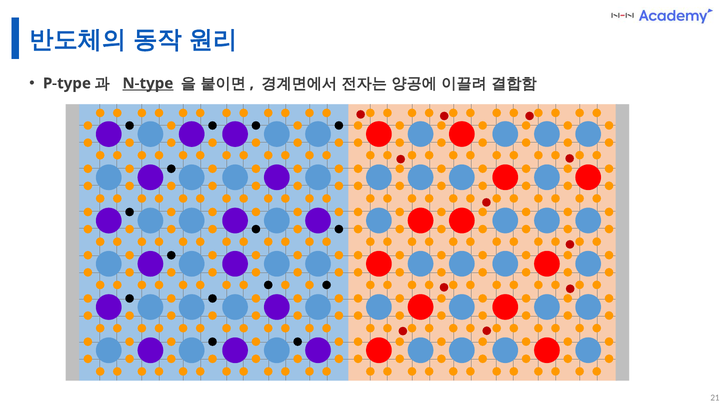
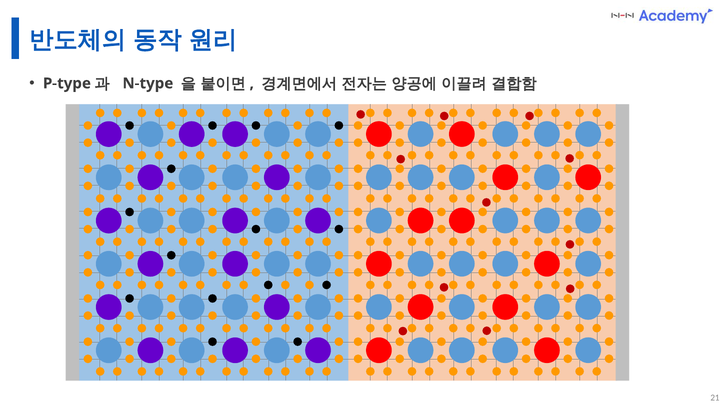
N-type underline: present -> none (148, 83)
